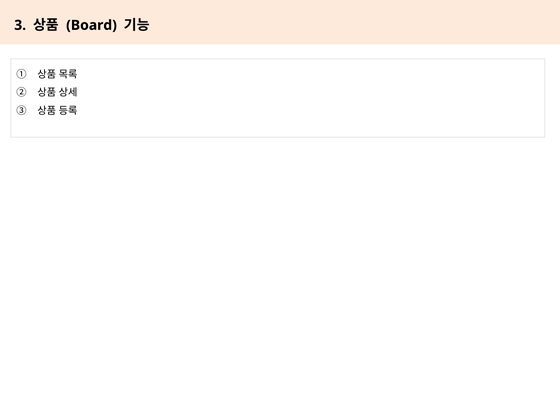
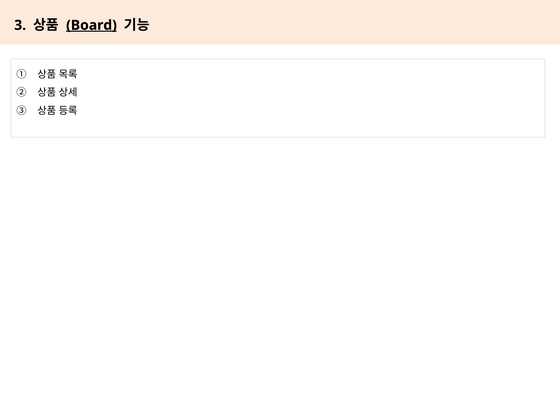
Board underline: none -> present (91, 25)
